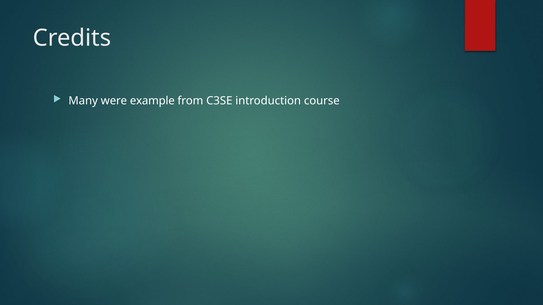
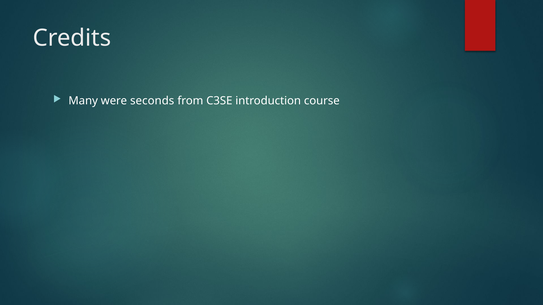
example: example -> seconds (152, 101)
